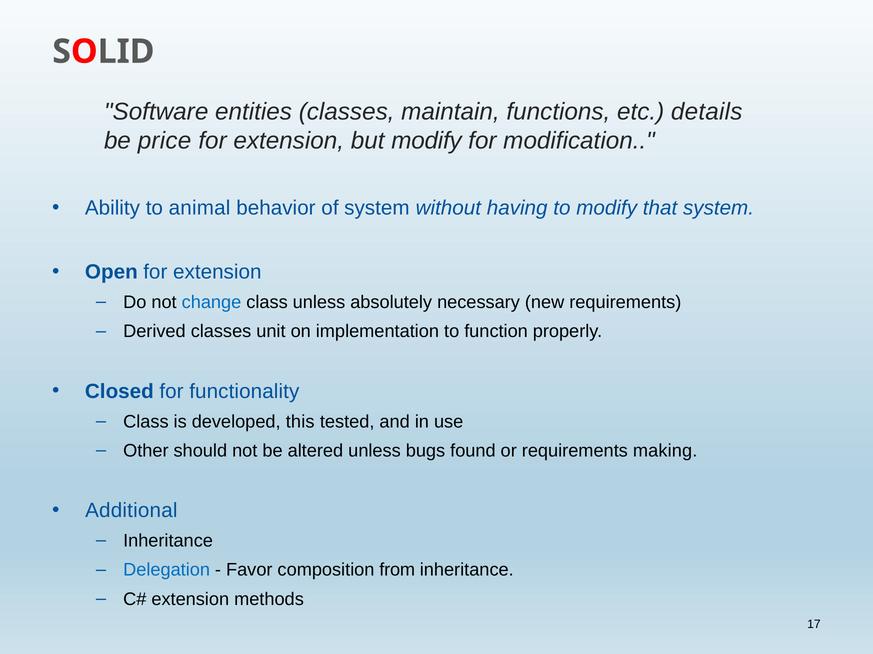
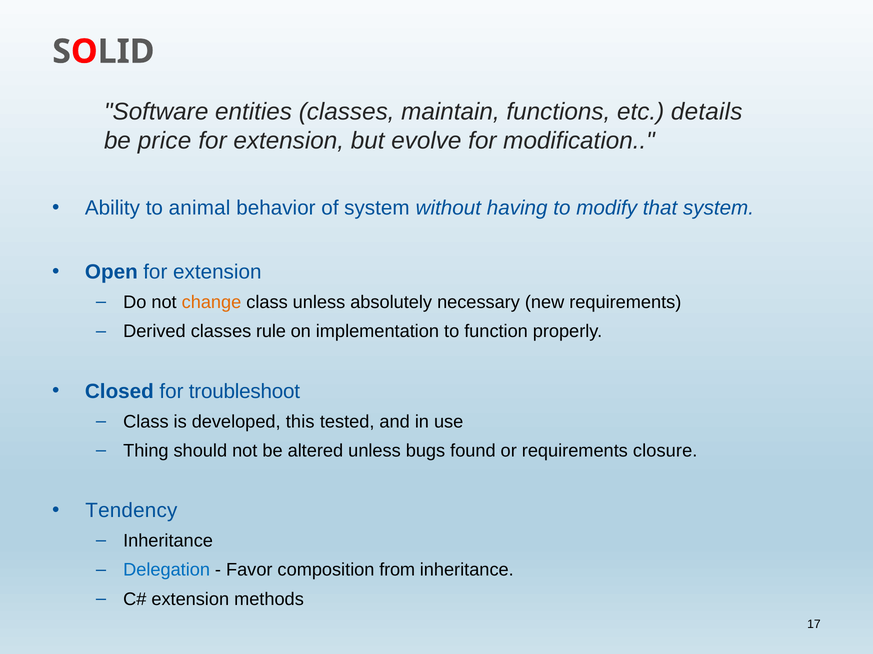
but modify: modify -> evolve (426, 141)
change colour: blue -> orange (212, 303)
unit: unit -> rule (271, 332)
functionality: functionality -> troubleshoot (244, 392)
Other: Other -> Thing (146, 451)
making: making -> closure (665, 451)
Additional: Additional -> Tendency (131, 511)
